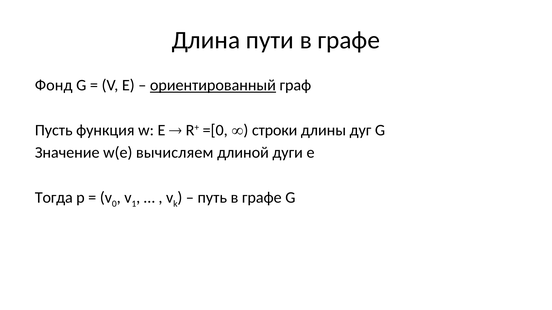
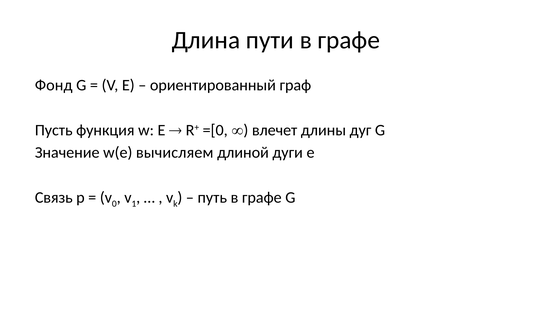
ориентированный underline: present -> none (213, 85)
строки: строки -> влечет (275, 130)
Тогда: Тогда -> Связь (54, 198)
